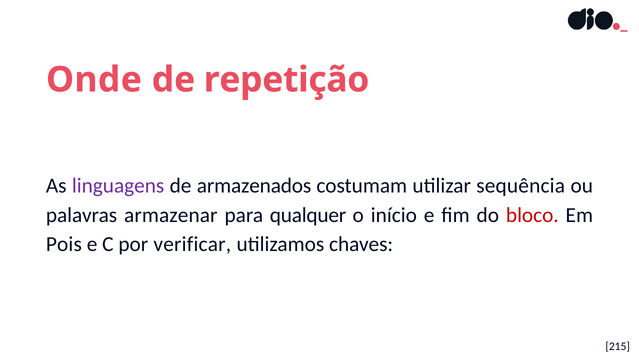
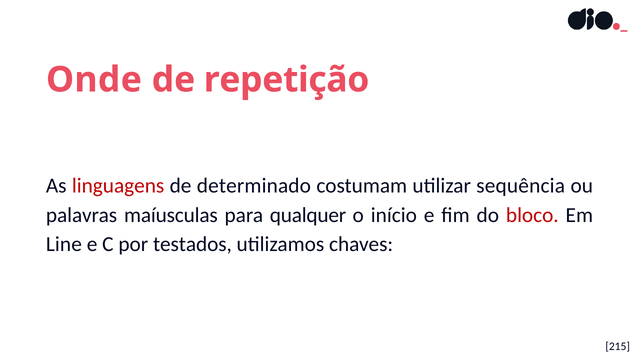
linguagens colour: purple -> red (118, 185)
armazenados: armazenados -> determinado (254, 185)
armazenar: armazenar -> maíusculas (171, 215)
Pois: Pois -> Line (64, 244)
verificar: verificar -> testados (192, 244)
